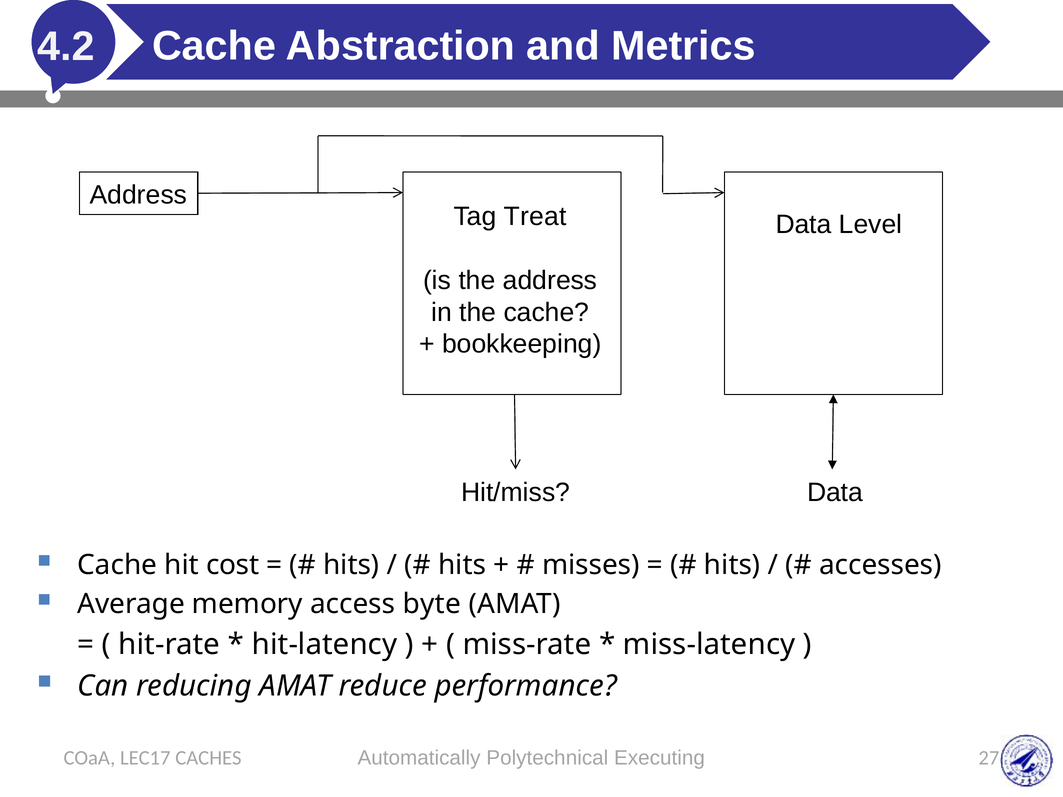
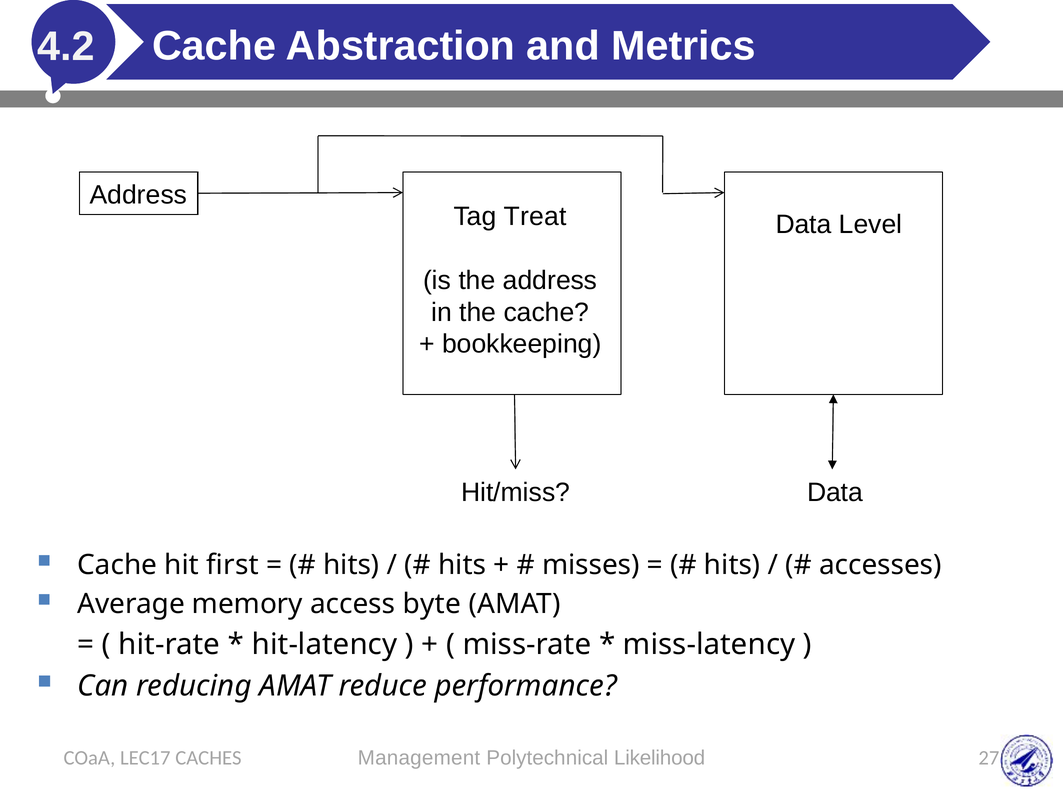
cost: cost -> first (232, 565)
Automatically: Automatically -> Management (419, 758)
Executing: Executing -> Likelihood (660, 758)
